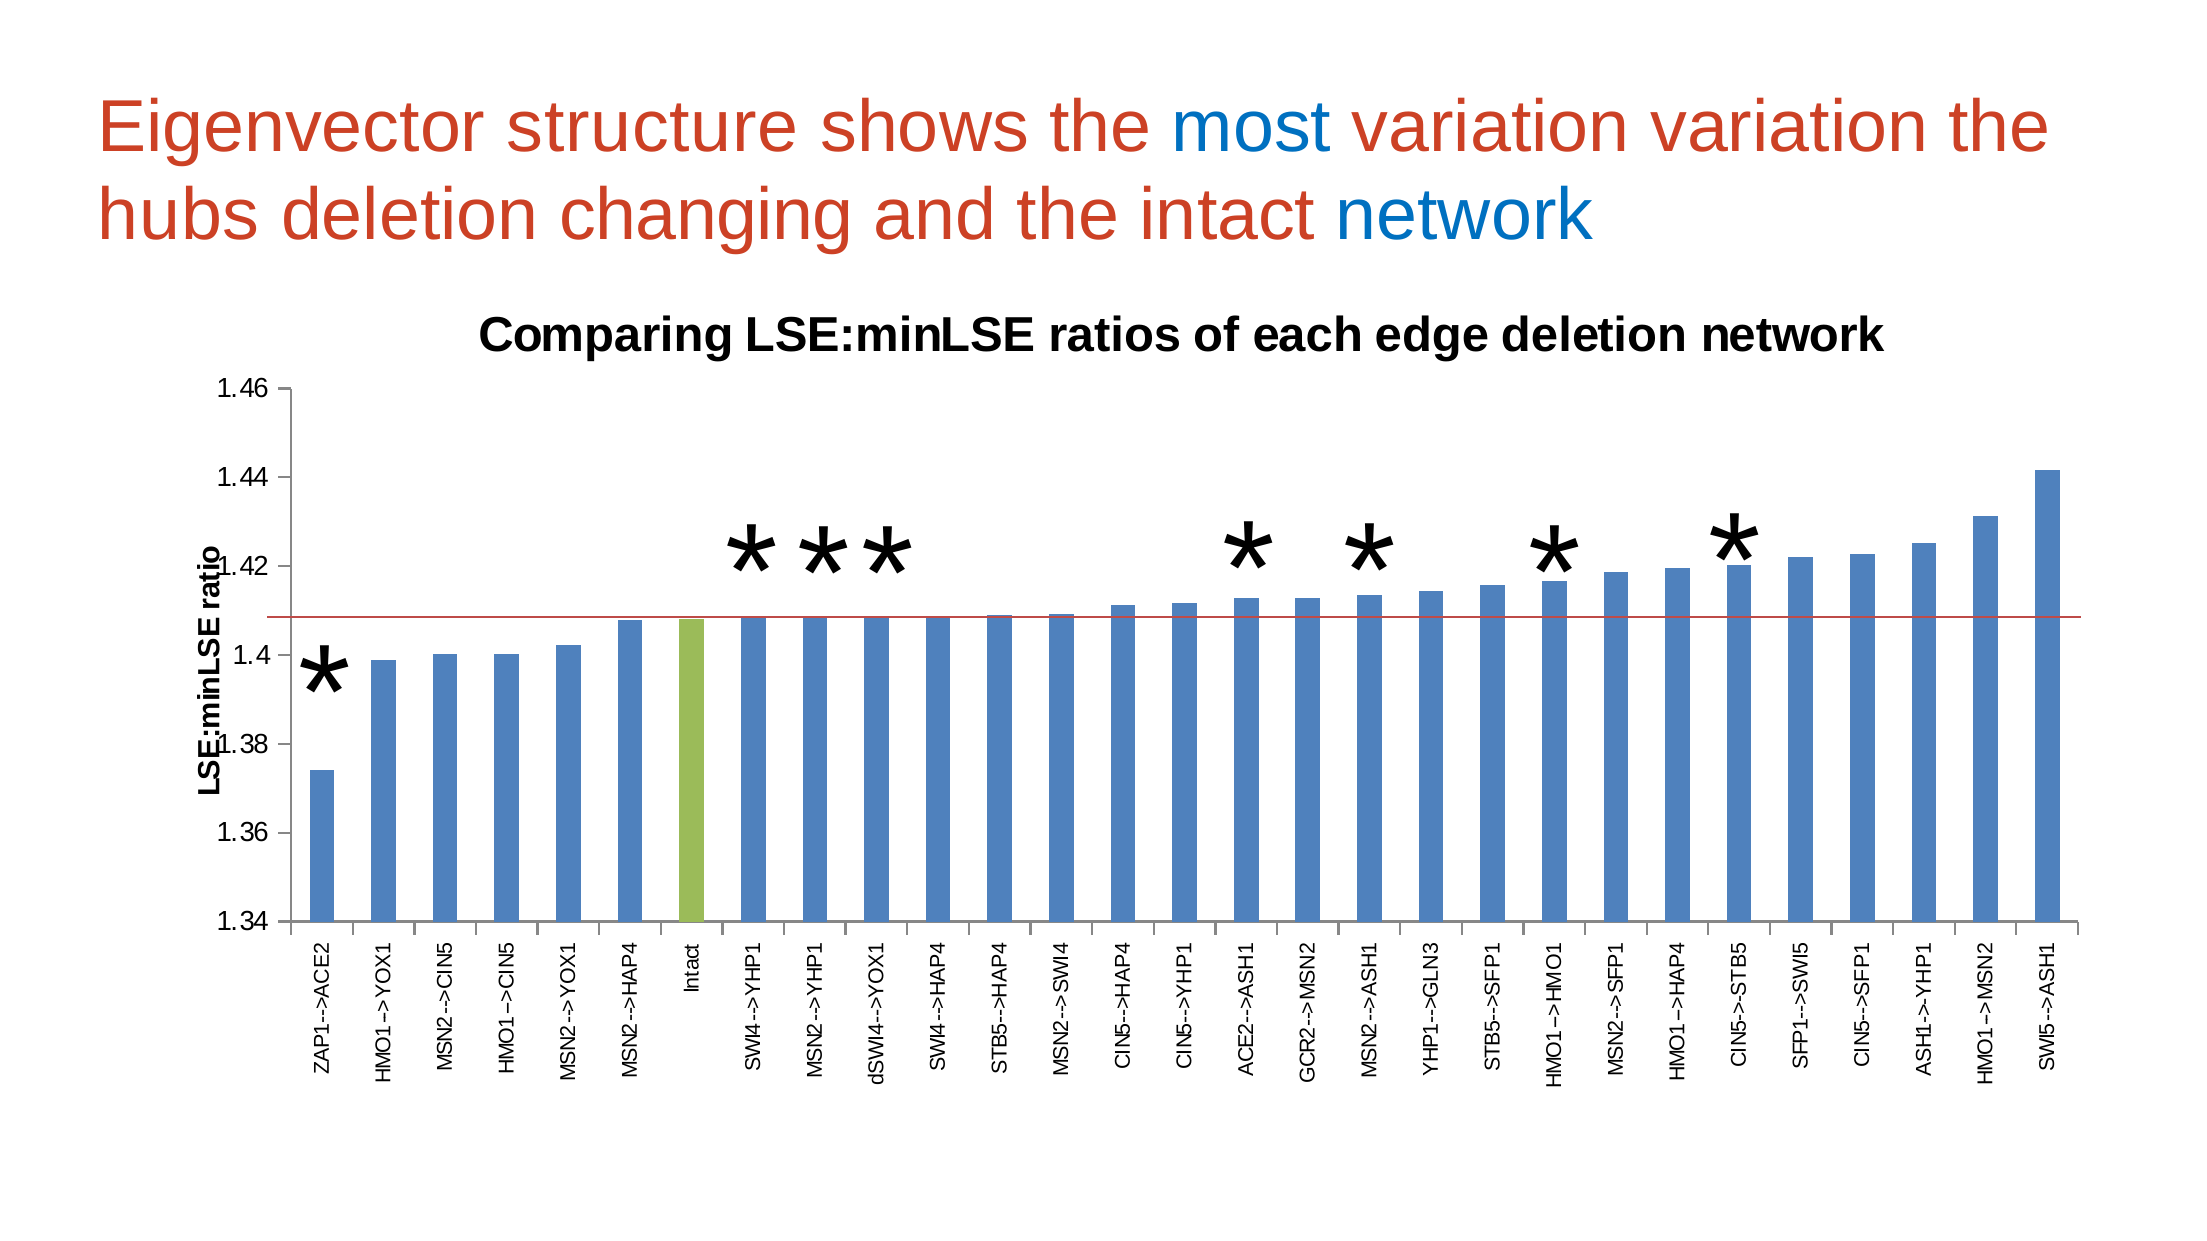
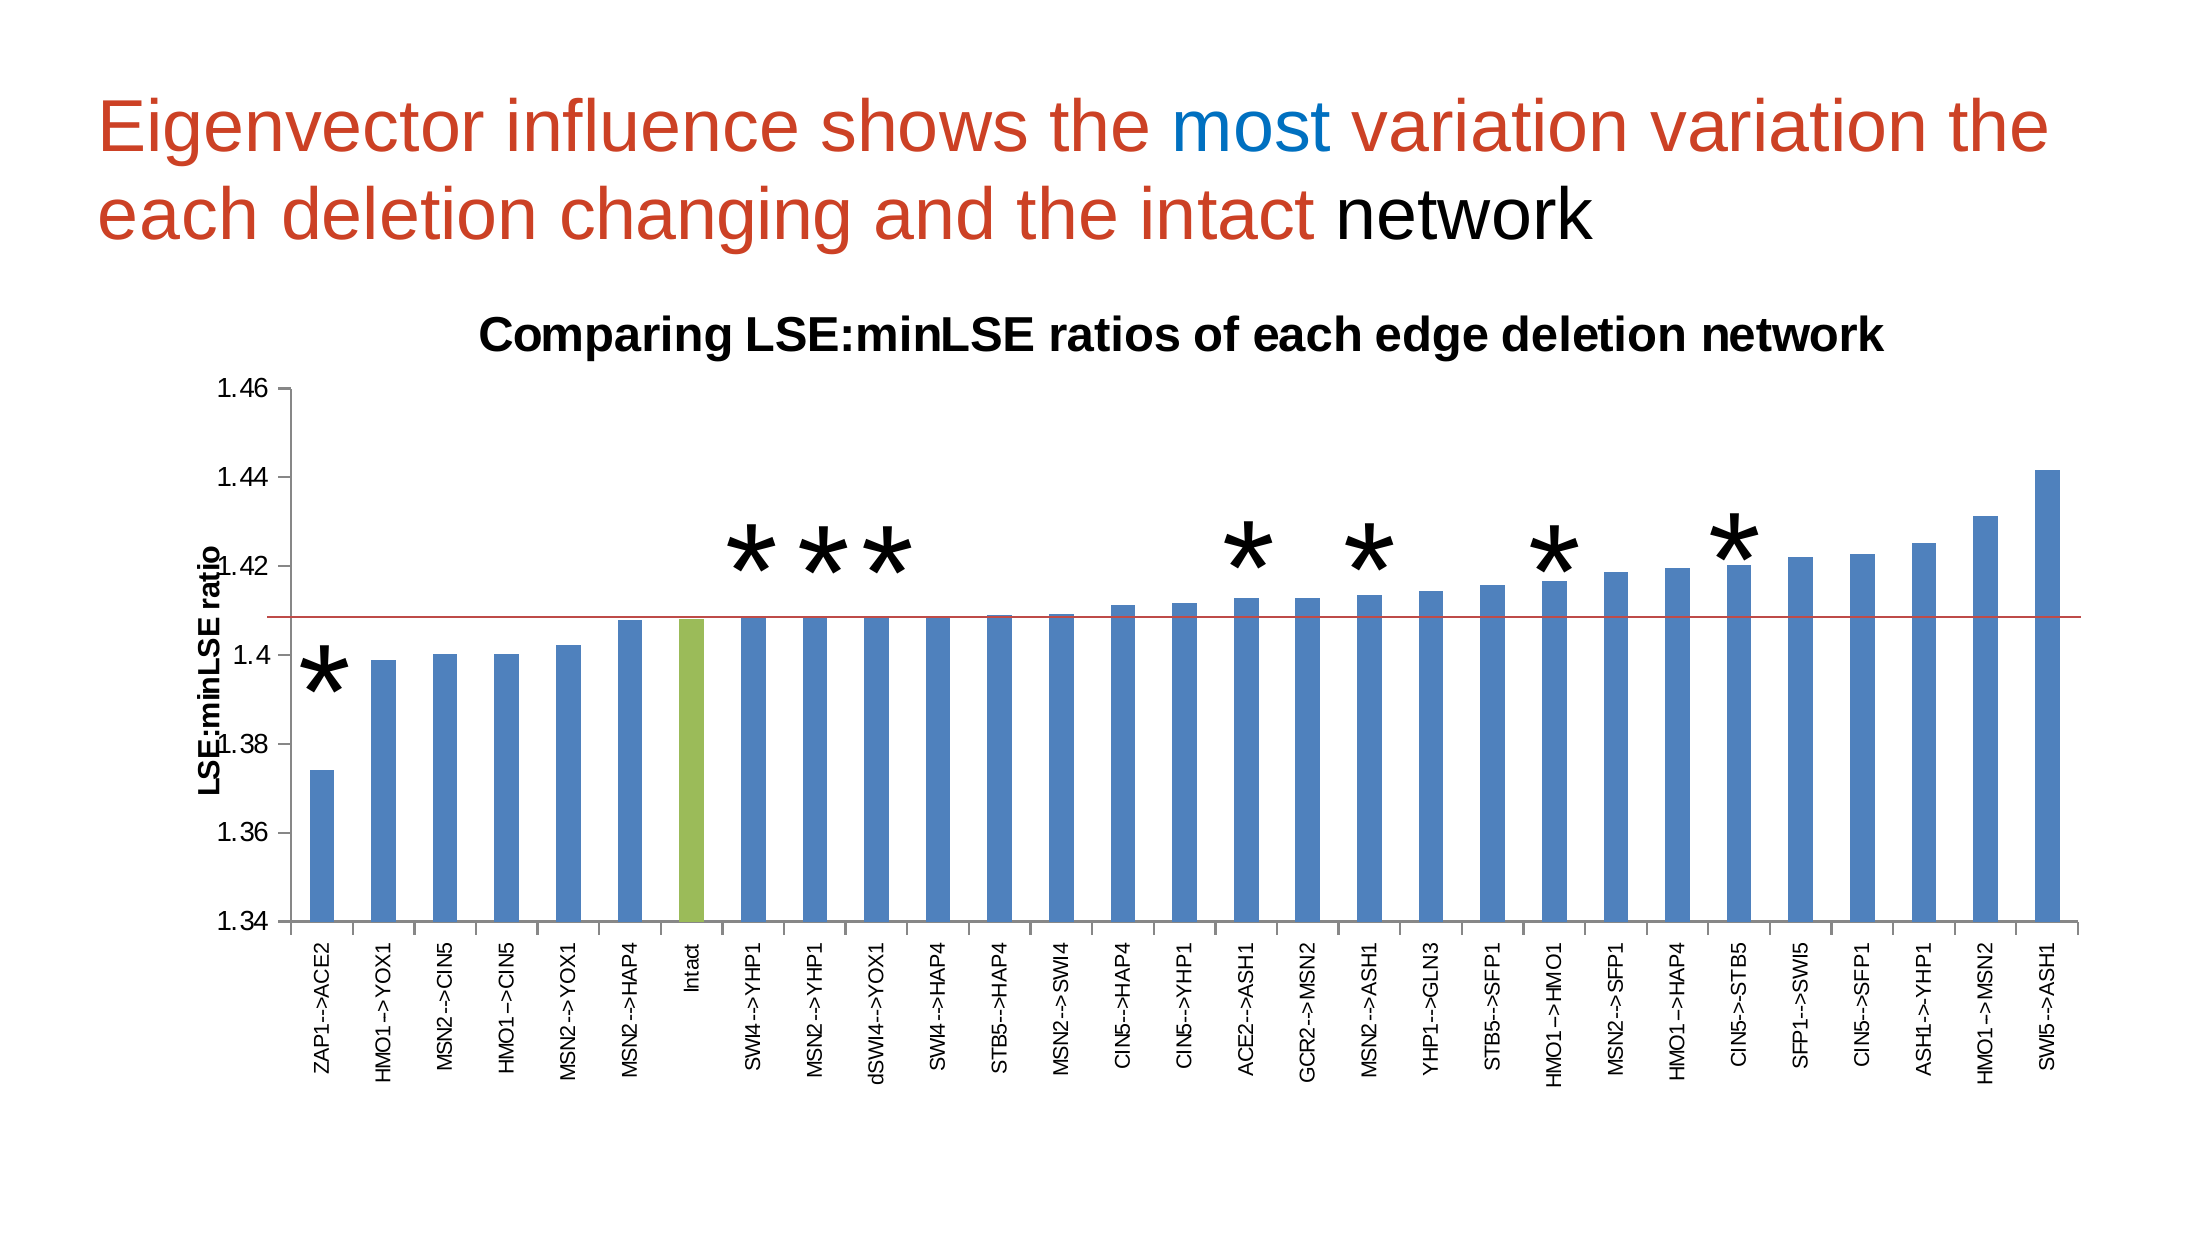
structure: structure -> influence (653, 128)
hubs: hubs -> each (179, 216)
network colour: blue -> black (1464, 216)
